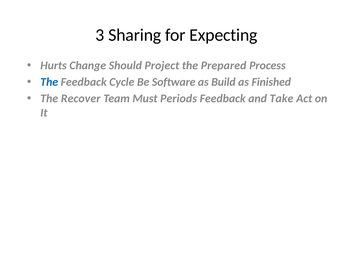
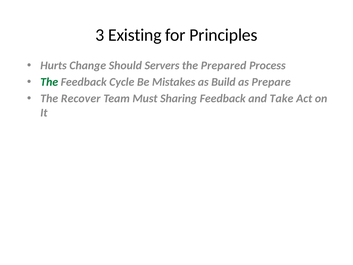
Sharing: Sharing -> Existing (135, 35)
Expecting: Expecting -> Principles (223, 35)
Project: Project -> Servers (162, 66)
The colour: blue -> green (49, 82)
Software: Software -> Mistakes (174, 82)
Finished: Finished -> Prepare (271, 82)
Periods: Periods -> Sharing (179, 98)
